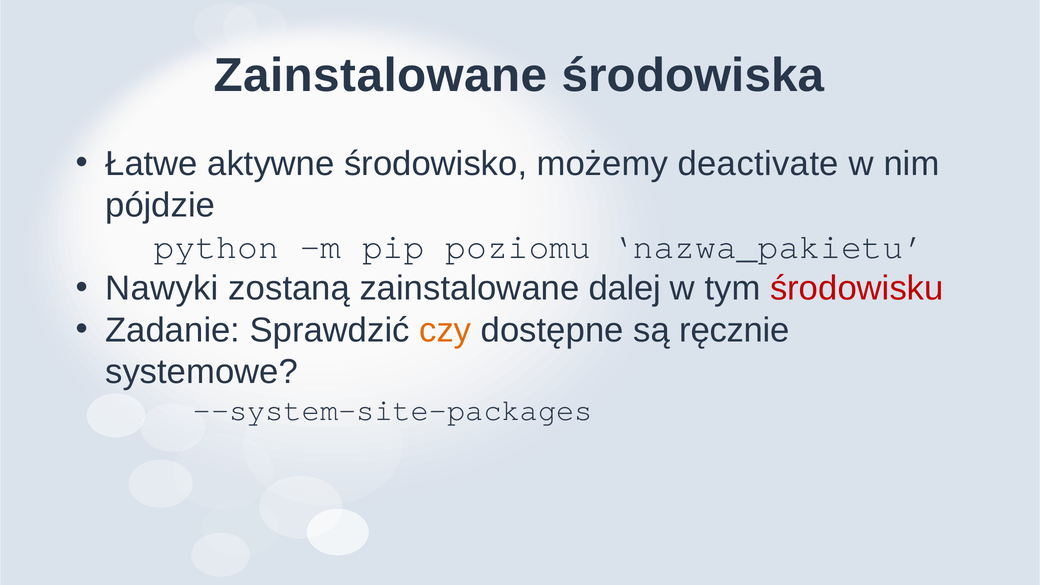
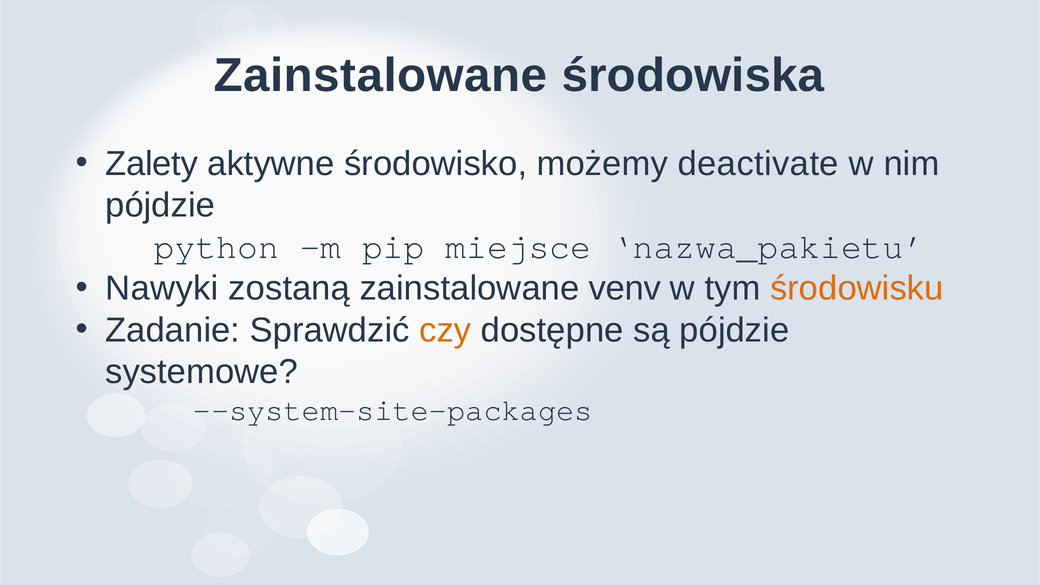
Łatwe: Łatwe -> Zalety (152, 164)
poziomu: poziomu -> miejsce (518, 247)
dalej: dalej -> venv (625, 288)
środowisku colour: red -> orange (857, 288)
są ręcznie: ręcznie -> pójdzie (734, 330)
